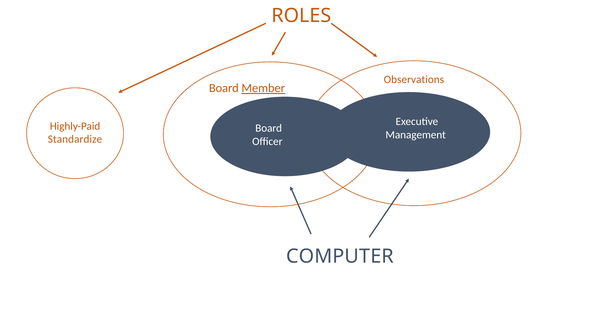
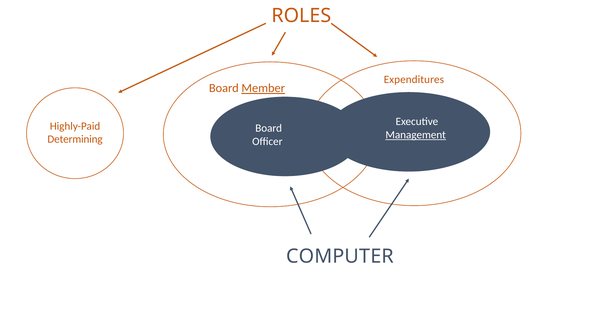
Observations: Observations -> Expenditures (414, 80)
Management underline: none -> present (416, 135)
Standardize: Standardize -> Determining (75, 139)
